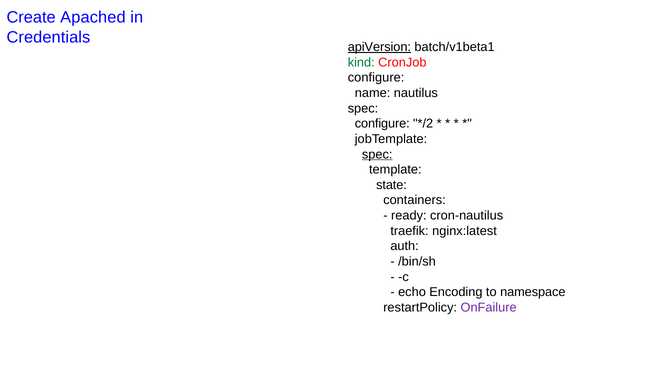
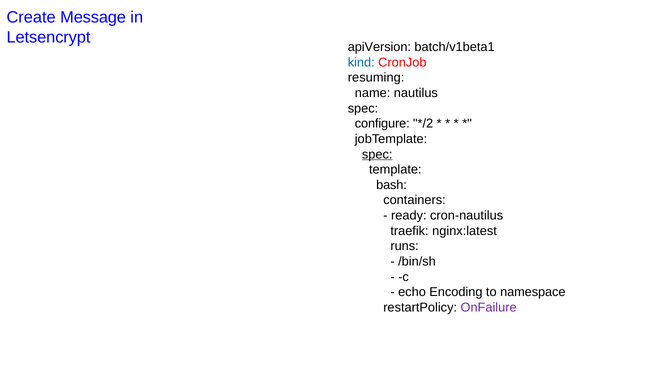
Apached: Apached -> Message (93, 18)
Credentials: Credentials -> Letsencrypt (48, 37)
apiVersion underline: present -> none (379, 47)
kind colour: green -> blue (361, 62)
configure: configure -> resuming (376, 78)
state: state -> bash (392, 185)
auth: auth -> runs (405, 246)
